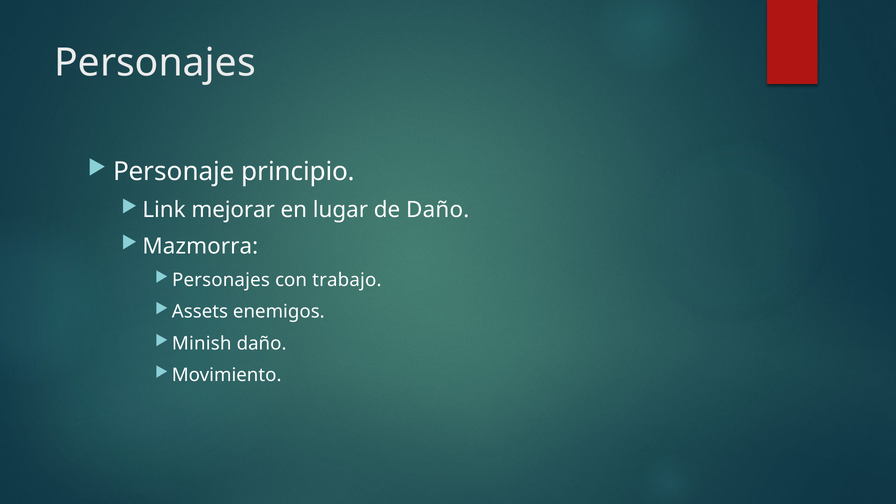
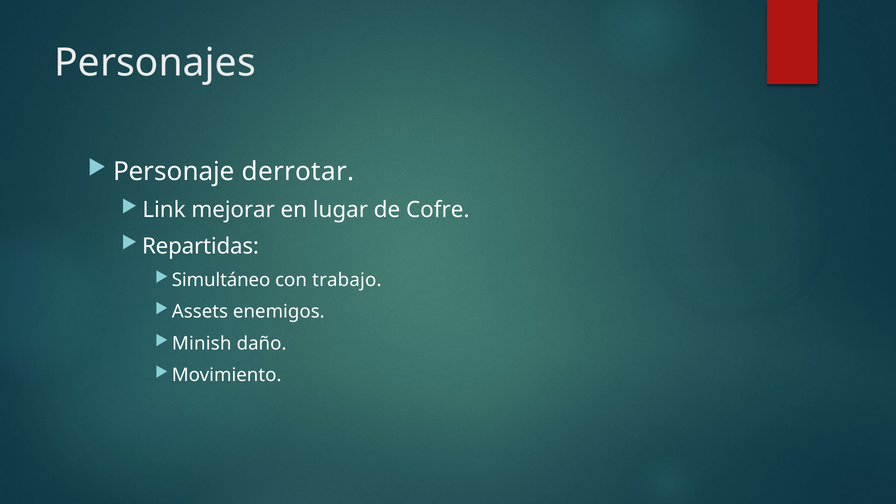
principio: principio -> derrotar (298, 172)
de Daño: Daño -> Cofre (438, 210)
Mazmorra: Mazmorra -> Repartidas (200, 246)
Personajes: Personajes -> Simultáneo (221, 280)
